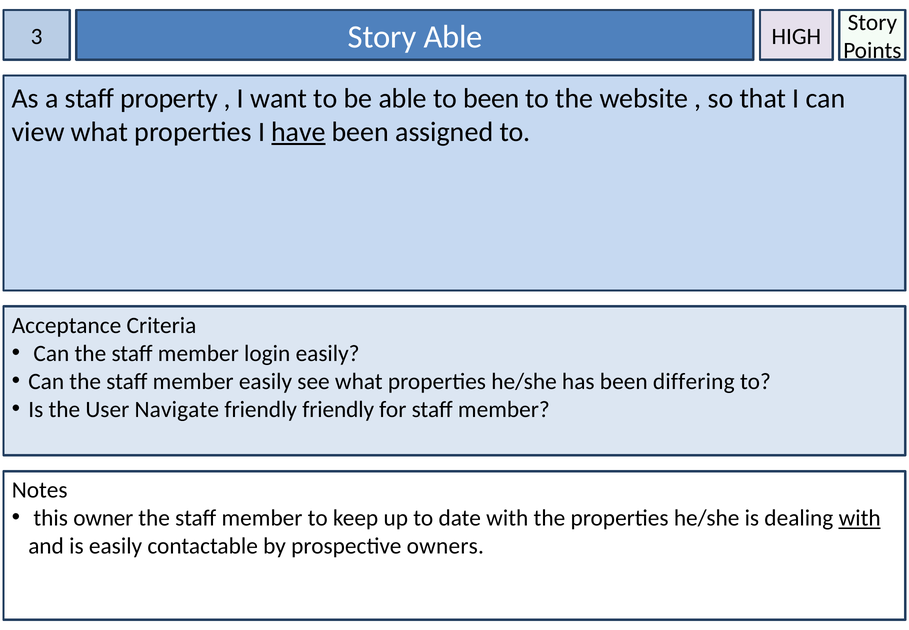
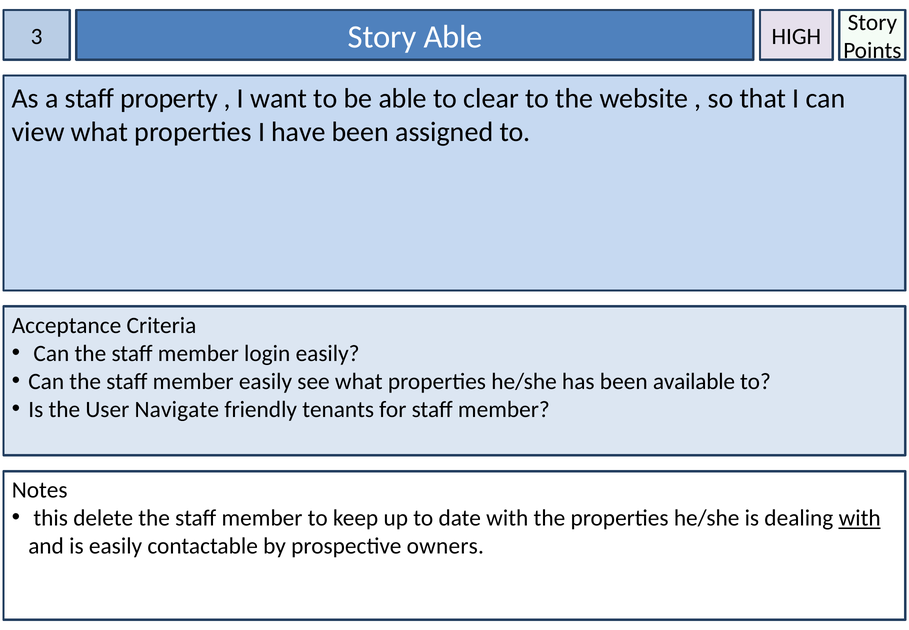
to been: been -> clear (491, 98)
have underline: present -> none (298, 132)
differing: differing -> available (694, 381)
friendly friendly: friendly -> tenants (338, 409)
owner: owner -> delete (103, 517)
